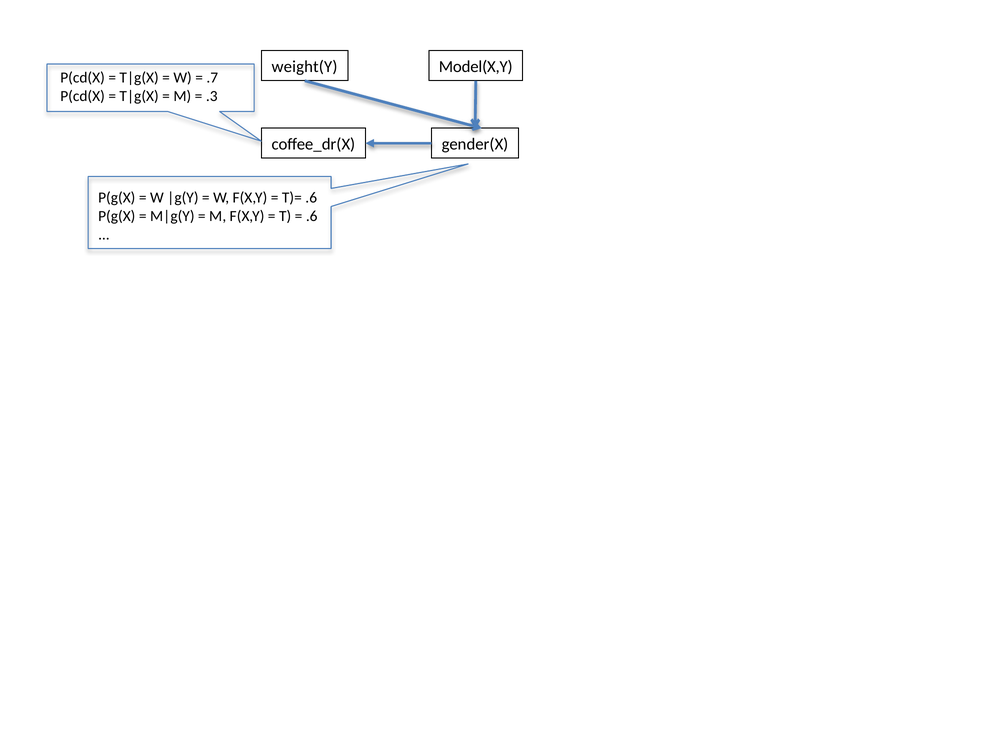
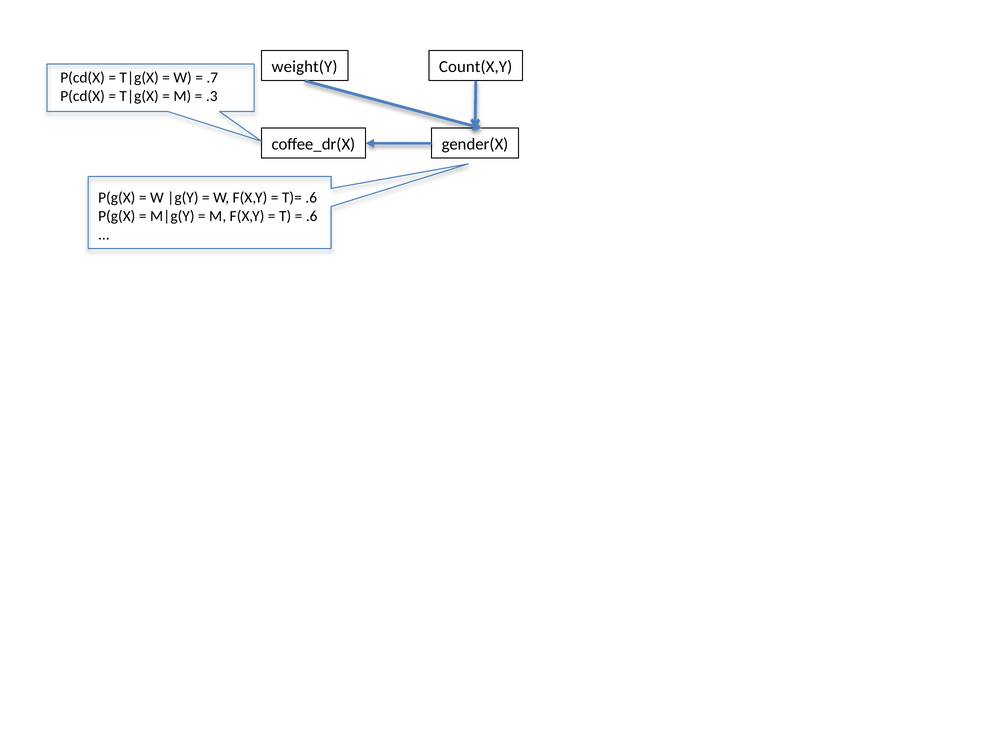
Model(X,Y: Model(X,Y -> Count(X,Y (476, 67)
